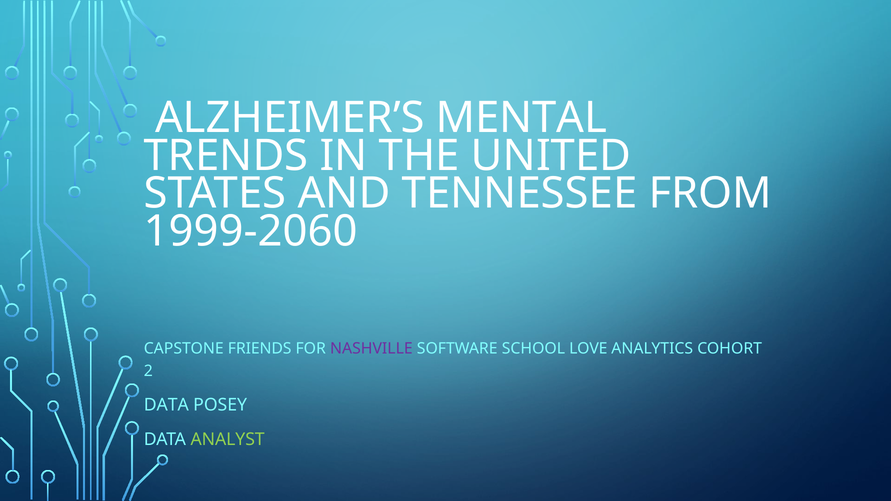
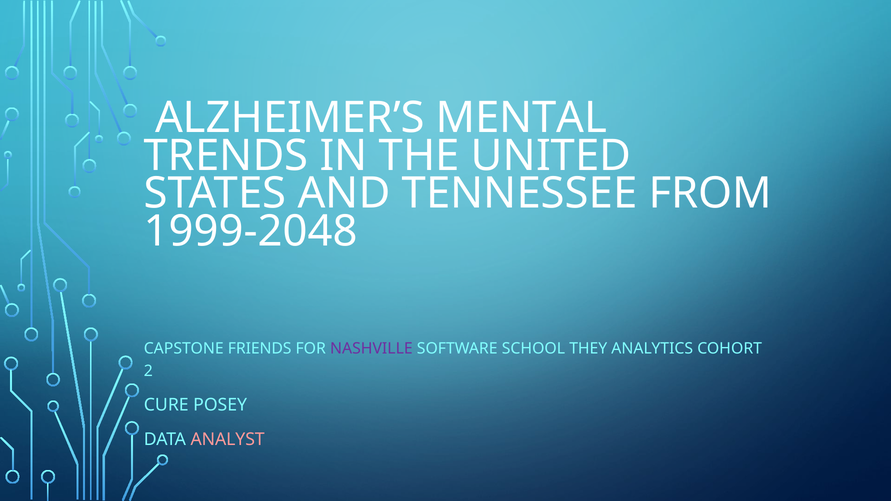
1999-2060: 1999-2060 -> 1999-2048 (251, 231)
LOVE: LOVE -> THEY (588, 348)
DATA: DATA -> CURE (166, 405)
ANALYST colour: light green -> pink (228, 440)
